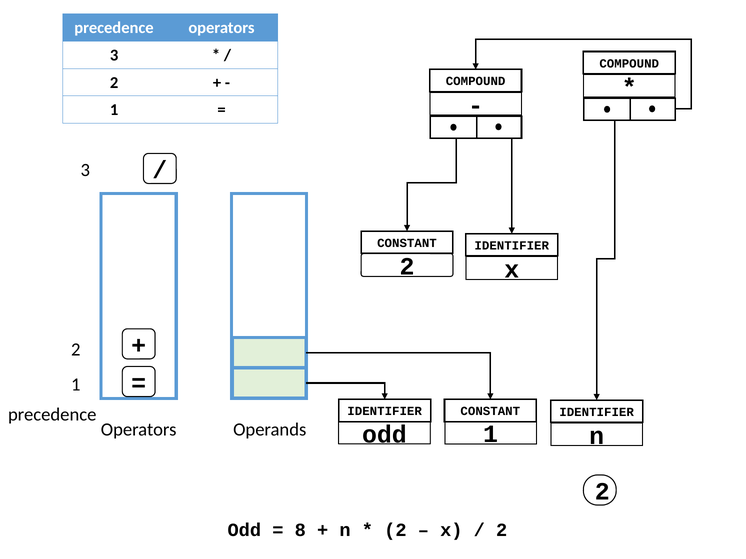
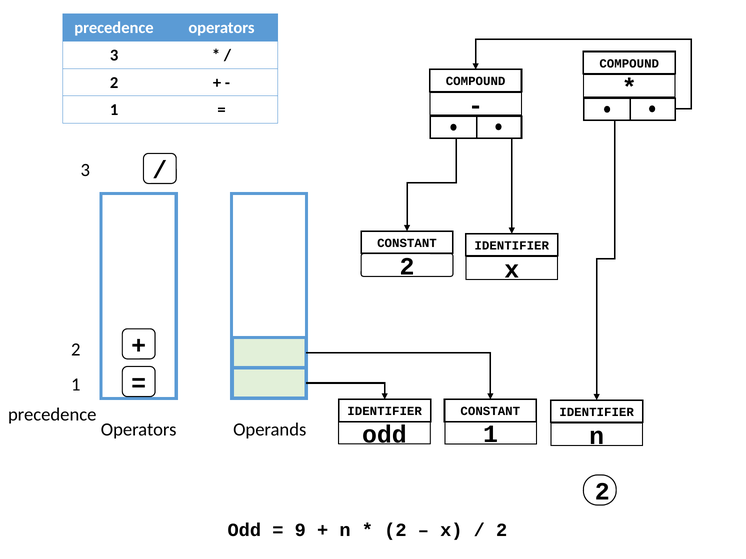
8: 8 -> 9 (300, 531)
